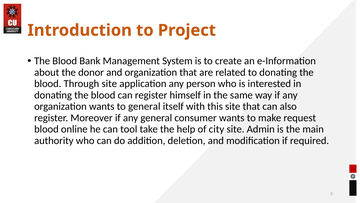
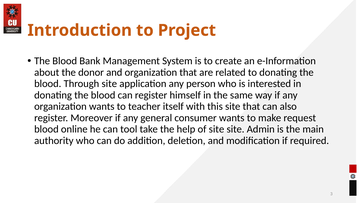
to general: general -> teacher (144, 106)
of city: city -> site (216, 129)
